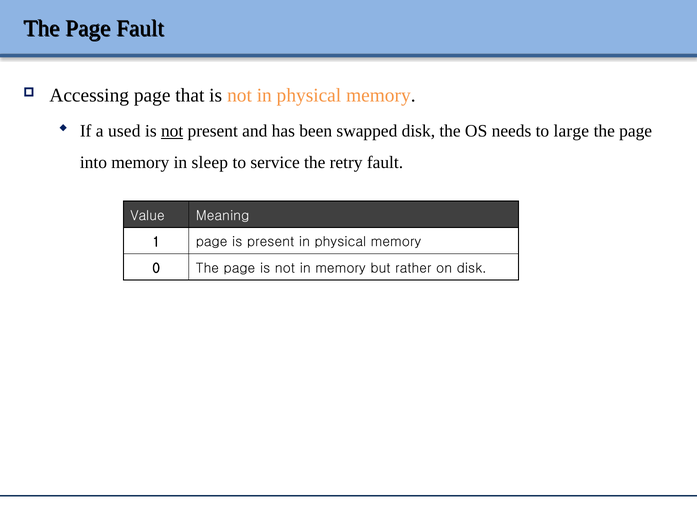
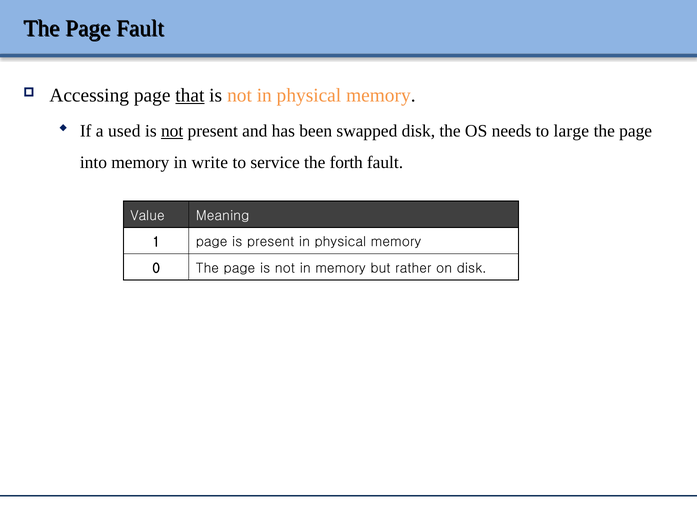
that underline: none -> present (190, 95)
sleep: sleep -> write (210, 162)
retry: retry -> forth (346, 162)
